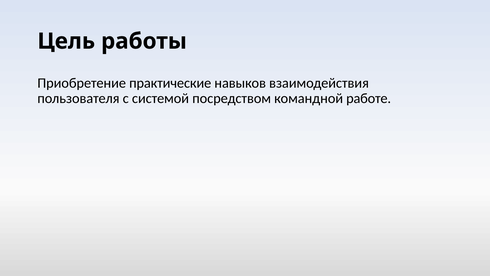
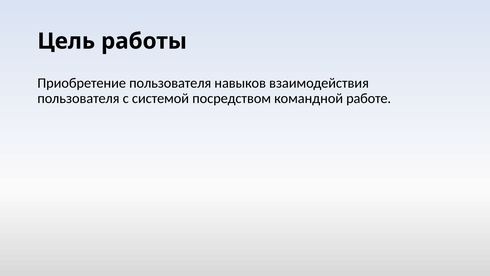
Приобретение практические: практические -> пользователя (170, 83)
